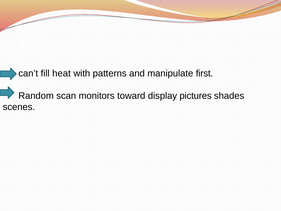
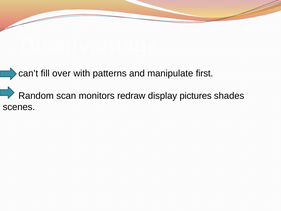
heat: heat -> over (61, 73)
toward: toward -> redraw (131, 96)
